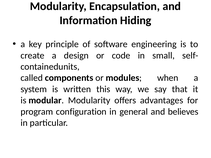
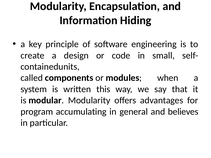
configuration: configuration -> accumulating (81, 112)
